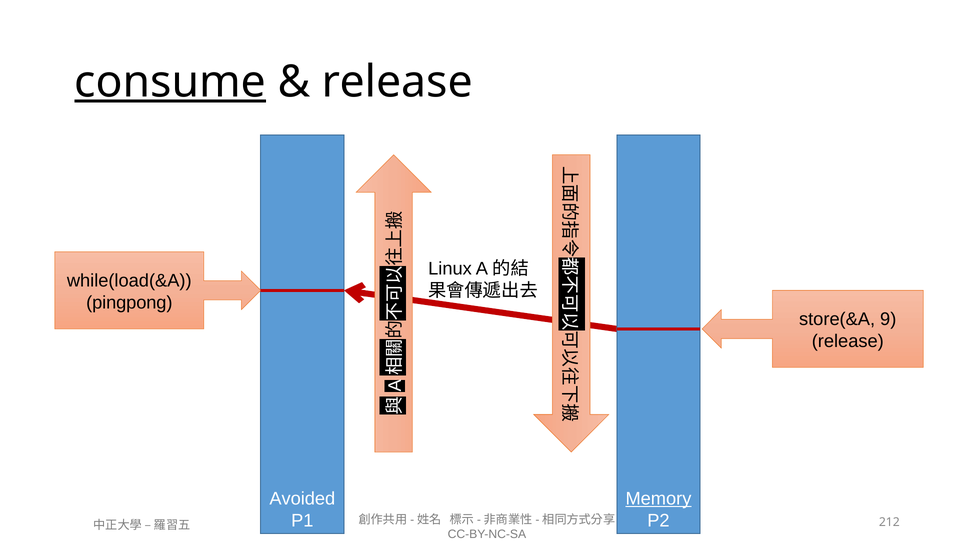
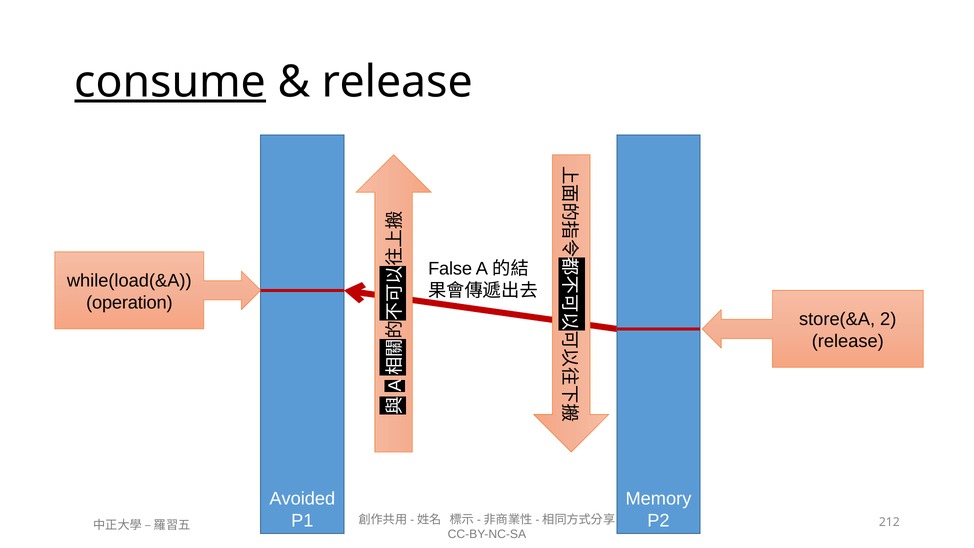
Linux: Linux -> False (450, 269)
pingpong: pingpong -> operation (129, 303)
9: 9 -> 2 (888, 319)
Memory underline: present -> none (658, 498)
